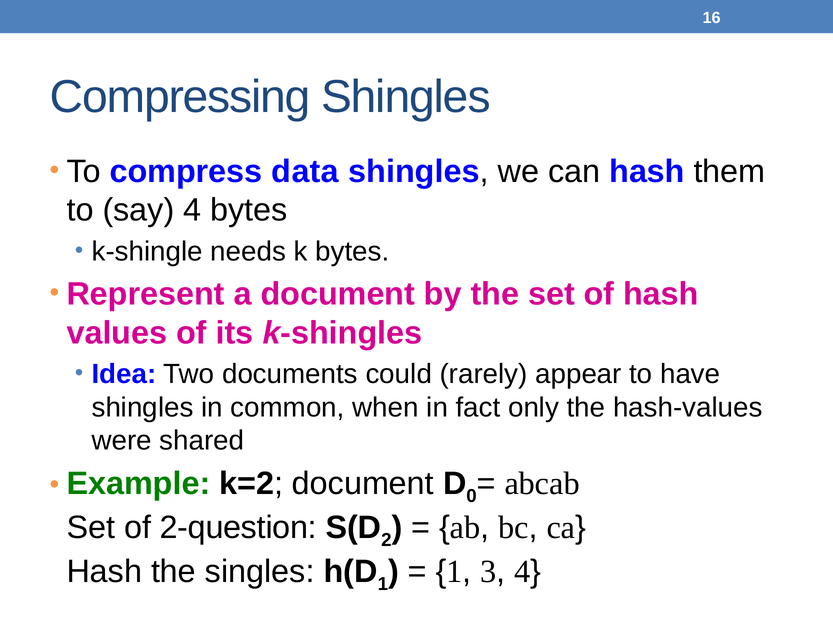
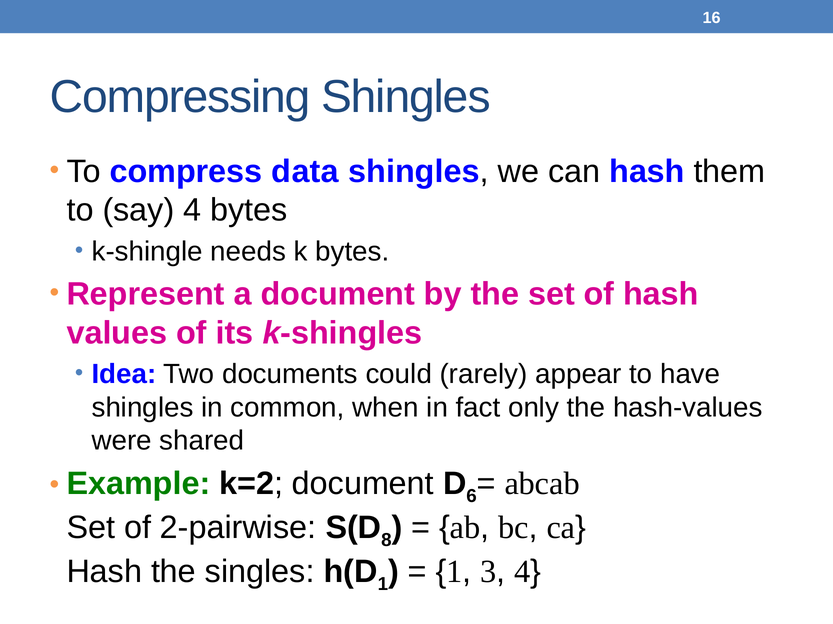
0: 0 -> 6 (472, 497)
2-question: 2-question -> 2-pairwise (238, 528)
2: 2 -> 8 (386, 541)
